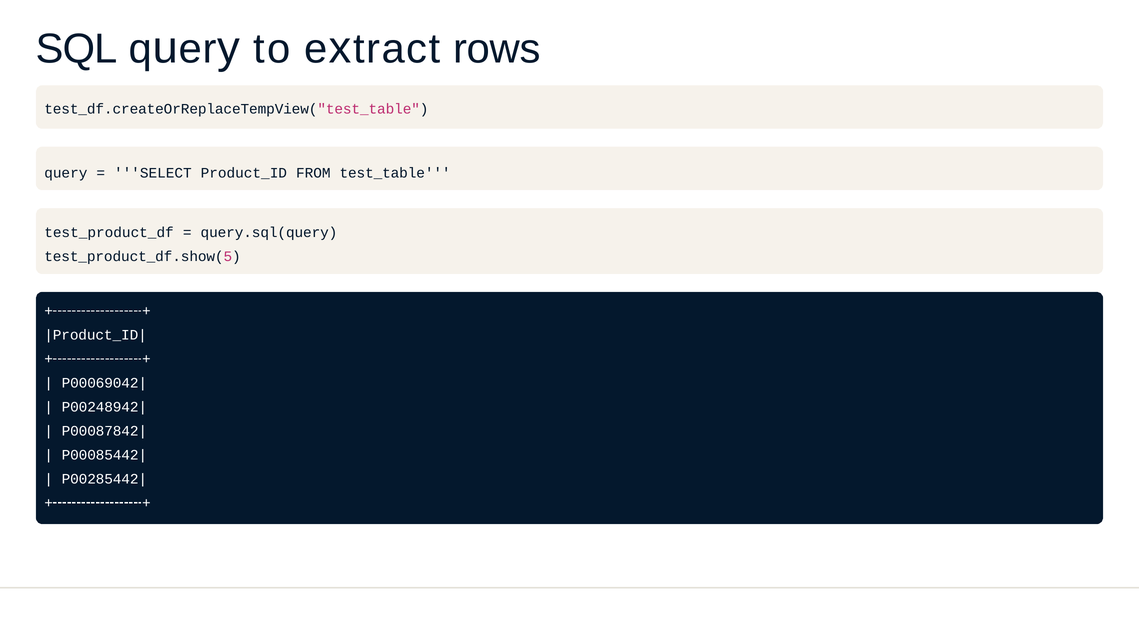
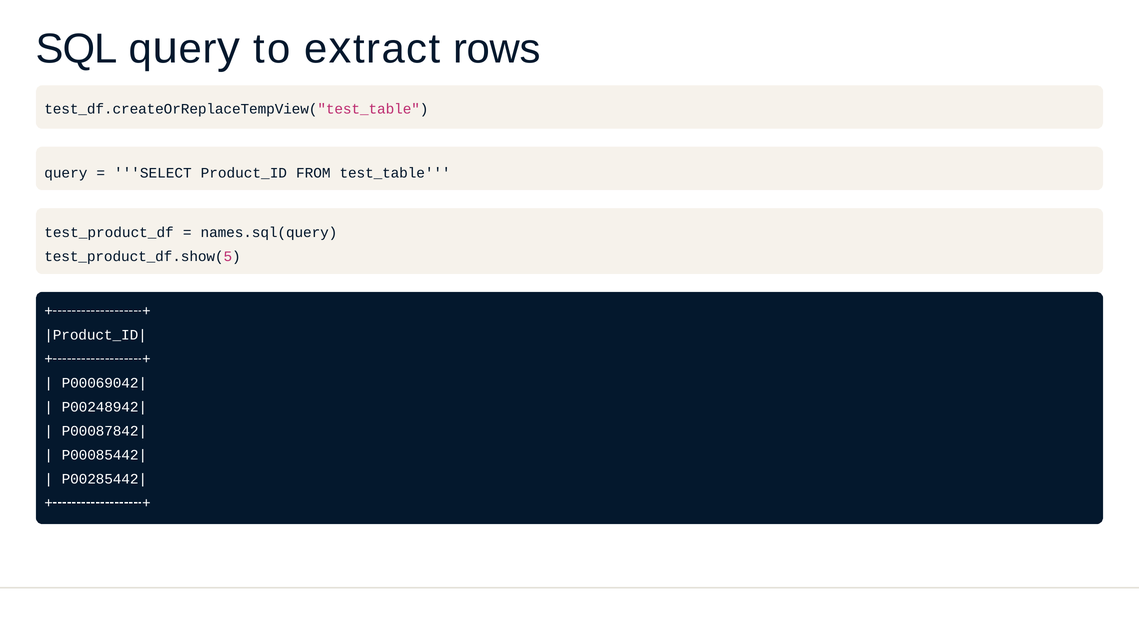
query.sql(query: query.sql(query -> names.sql(query (269, 233)
